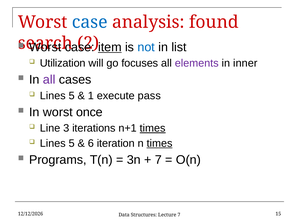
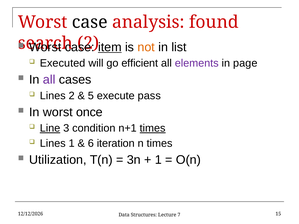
case colour: blue -> black (90, 22)
not colour: blue -> orange (146, 47)
Utilization: Utilization -> Executed (63, 63)
focuses: focuses -> efficient (140, 63)
inner: inner -> page (245, 63)
5: 5 -> 2 (72, 96)
1: 1 -> 5 (91, 96)
Line underline: none -> present (50, 128)
iterations: iterations -> condition (94, 128)
5: 5 -> 1 (72, 143)
times underline: present -> none (160, 143)
Programs: Programs -> Utilization (58, 160)
7: 7 -> 1 (158, 160)
